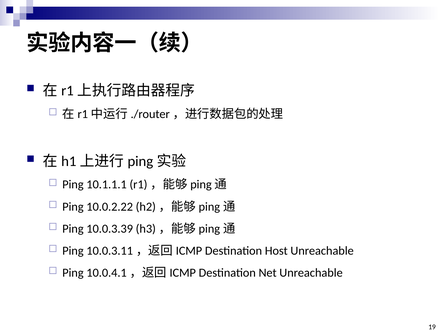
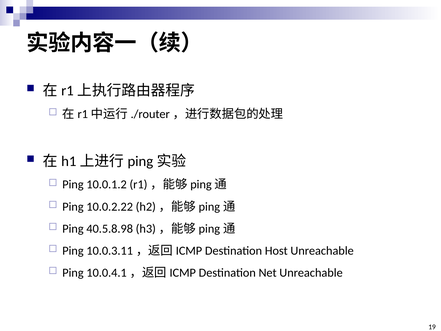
10.1.1.1: 10.1.1.1 -> 10.0.1.2 (107, 184)
10.0.3.39: 10.0.3.39 -> 40.5.8.98 (110, 229)
